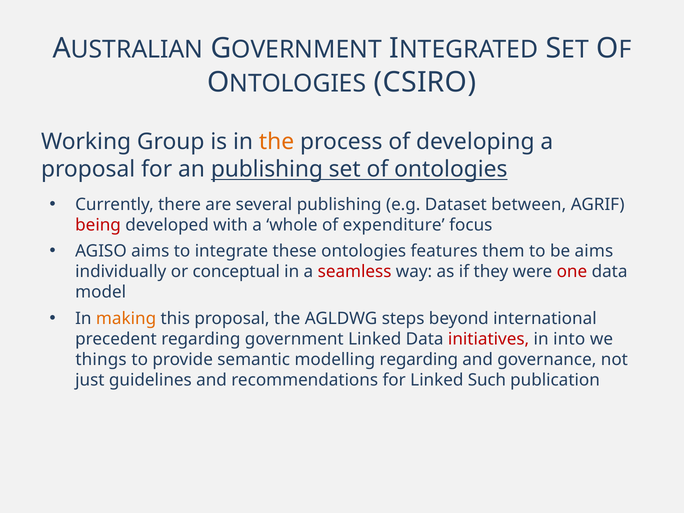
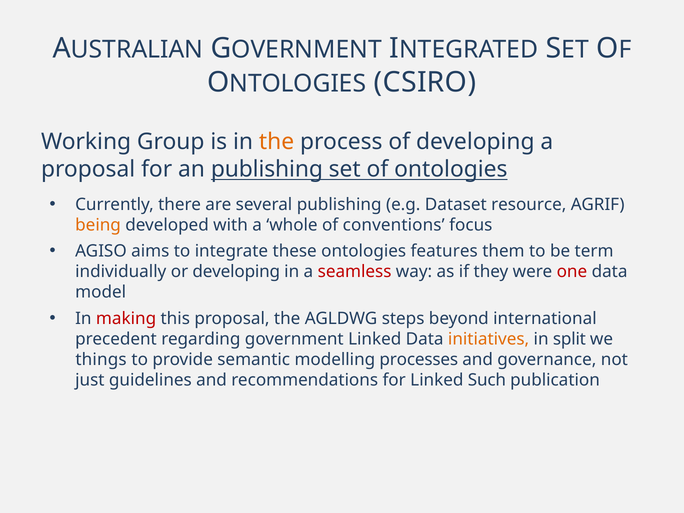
between: between -> resource (529, 205)
being colour: red -> orange (98, 225)
expenditure: expenditure -> conventions (394, 225)
be aims: aims -> term (594, 251)
or conceptual: conceptual -> developing (236, 272)
making colour: orange -> red (126, 319)
initiatives colour: red -> orange (489, 339)
into: into -> split (569, 339)
modelling regarding: regarding -> processes (419, 360)
